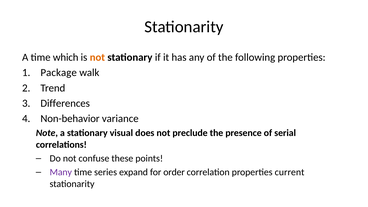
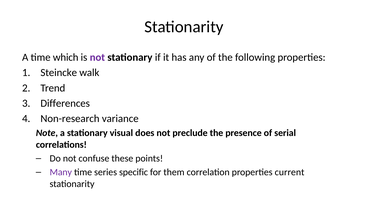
not colour: orange -> purple (97, 57)
Package: Package -> Steincke (59, 73)
Non-behavior: Non-behavior -> Non-research (70, 119)
expand: expand -> specific (134, 172)
order: order -> them (174, 172)
